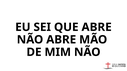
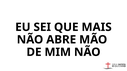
QUE ABRE: ABRE -> MAIS (97, 27)
